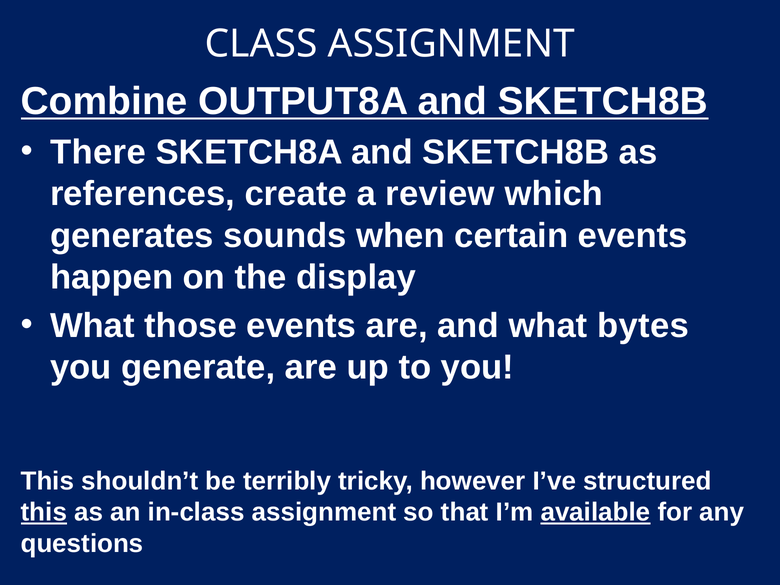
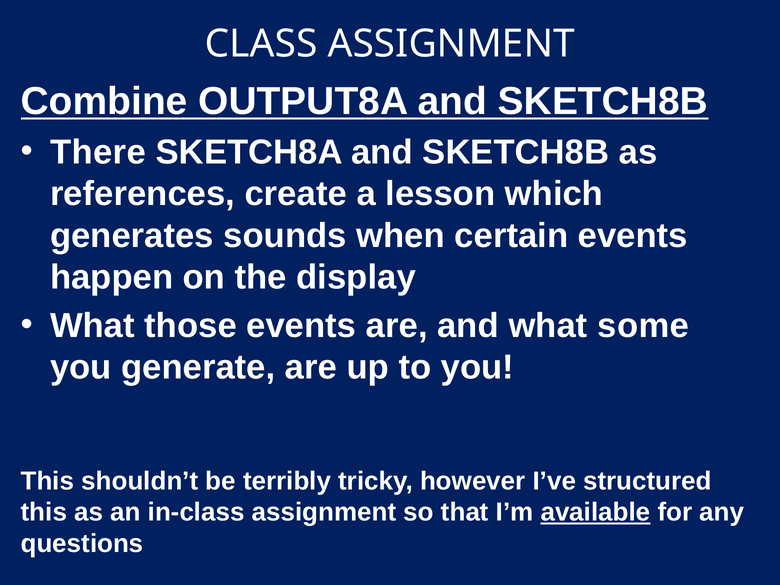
review: review -> lesson (440, 194)
bytes: bytes -> some (643, 326)
this underline: present -> none (44, 512)
